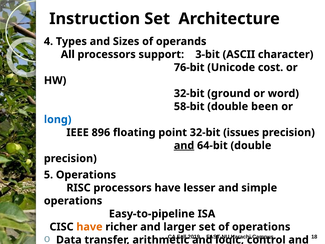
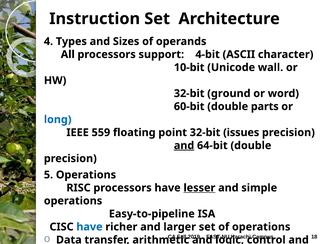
3-bit: 3-bit -> 4-bit (208, 54)
76-bit: 76-bit -> 10-bit (189, 67)
cost: cost -> wall (271, 67)
58-bit: 58-bit -> 60-bit (189, 106)
been: been -> parts (265, 106)
896: 896 -> 559 (101, 132)
lesser underline: none -> present (199, 188)
have colour: orange -> blue (89, 227)
